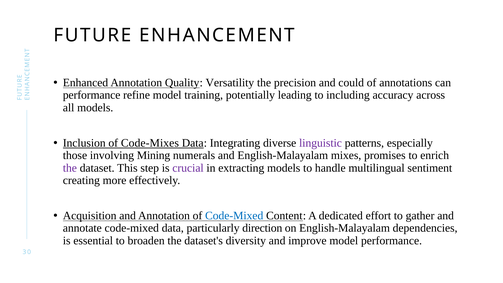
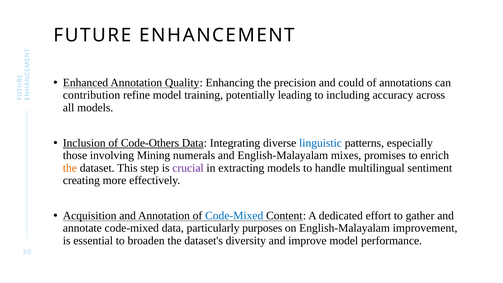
Versatility: Versatility -> Enhancing (230, 83)
performance: performance -> contribution (92, 95)
Code-Mixes: Code-Mixes -> Code-Others (150, 143)
linguistic colour: purple -> blue (321, 143)
the colour: purple -> orange (70, 168)
direction: direction -> purposes (262, 228)
dependencies: dependencies -> improvement (425, 228)
